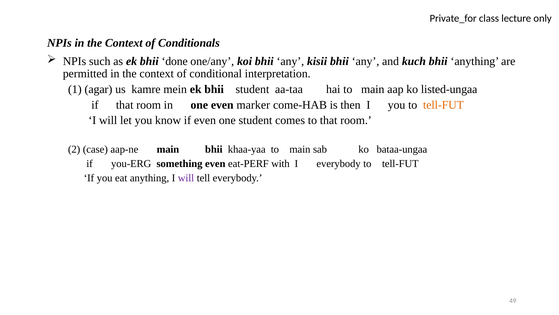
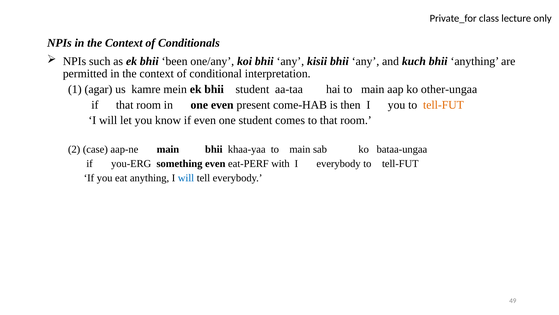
done: done -> been (175, 61)
listed-ungaa: listed-ungaa -> other-ungaa (449, 89)
marker: marker -> present (253, 105)
will colour: purple -> blue (186, 178)
